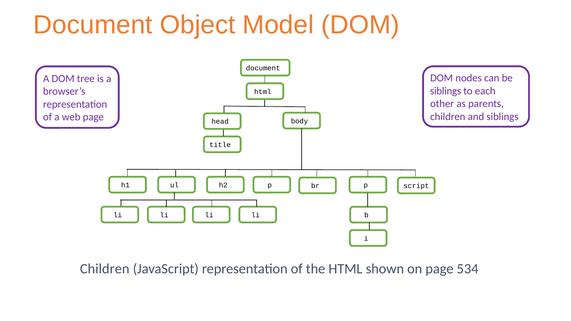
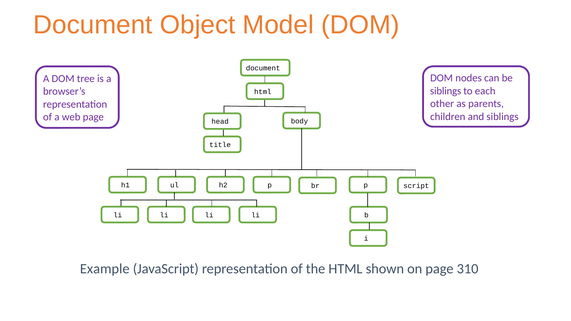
Children: Children -> Example (105, 269)
534: 534 -> 310 (468, 269)
